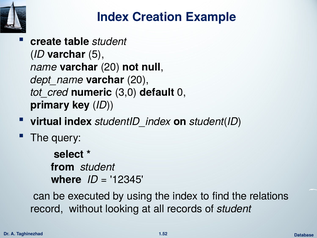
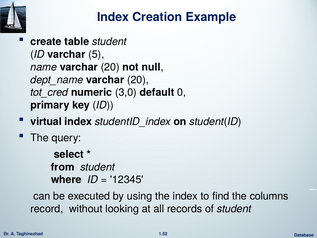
relations: relations -> columns (269, 196)
